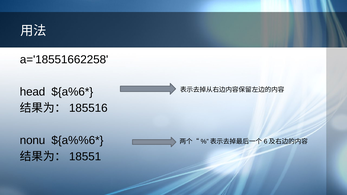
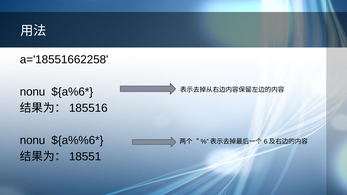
head: head -> nonu (32, 92)
